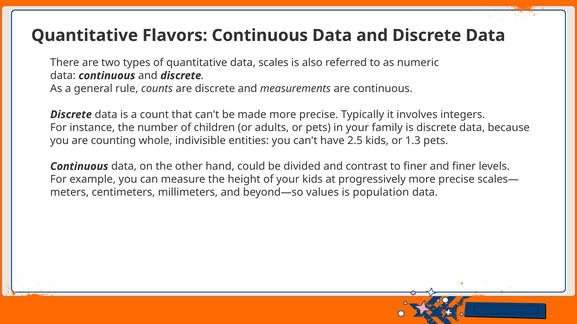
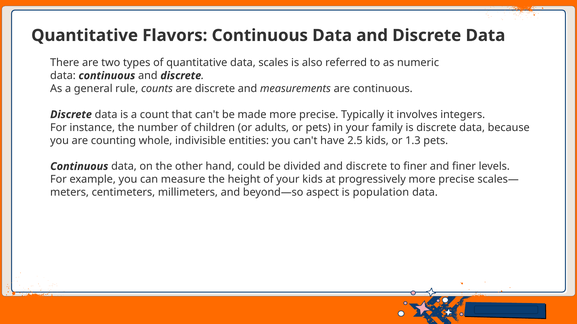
divided and contrast: contrast -> discrete (366, 167)
values: values -> aspect (323, 193)
